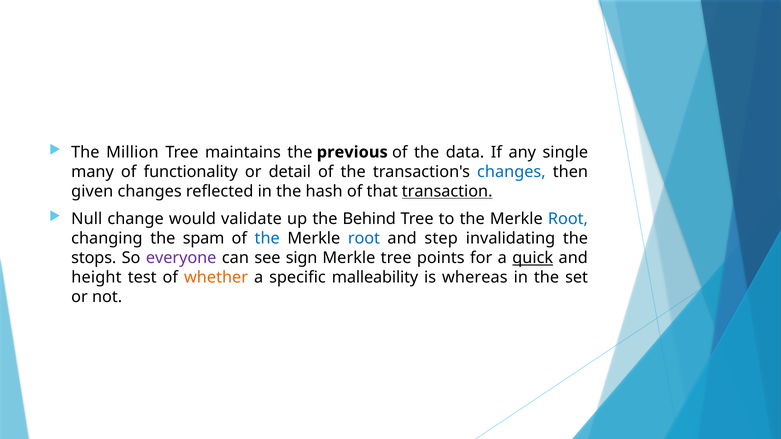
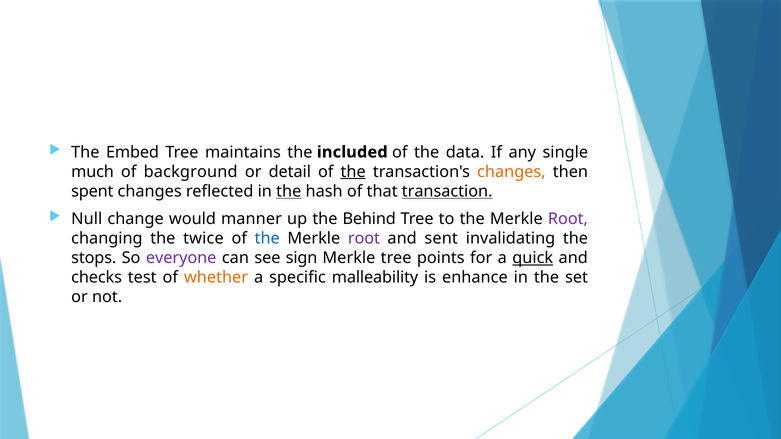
Million: Million -> Embed (133, 152)
previous: previous -> included (352, 152)
many: many -> much (93, 172)
functionality: functionality -> background (191, 172)
the underline: none -> present (353, 172)
changes colour: blue -> orange (511, 172)
given: given -> spent (92, 191)
the underline: none -> present (289, 191)
validate: validate -> manner (251, 219)
Root colour: blue -> purple (568, 219)
spam: spam -> twice (203, 239)
root colour: blue -> purple (364, 239)
step: step -> sent (441, 239)
height: height -> checks (97, 278)
whereas: whereas -> enhance (475, 278)
